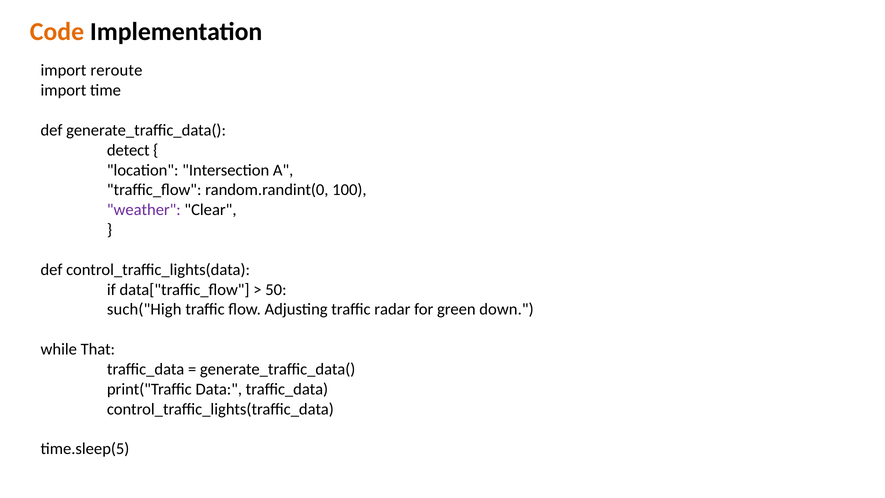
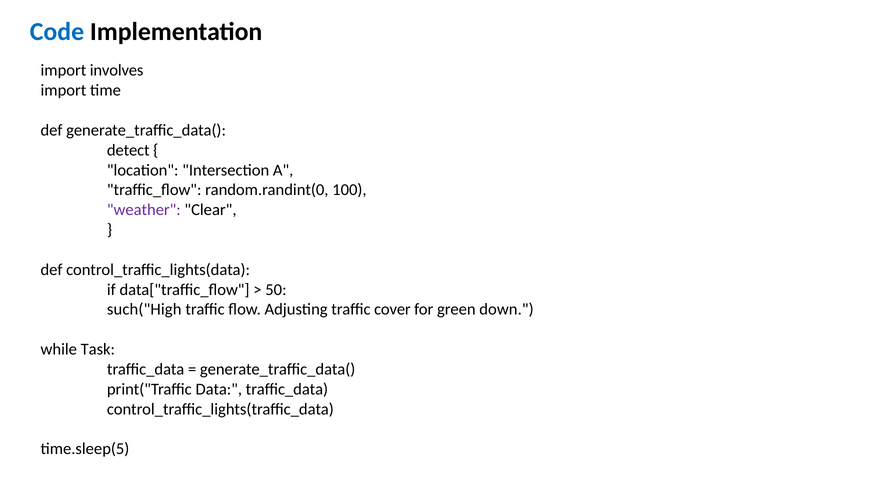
Code colour: orange -> blue (57, 32)
reroute: reroute -> involves (117, 70)
radar: radar -> cover (392, 309)
That: That -> Task (98, 349)
